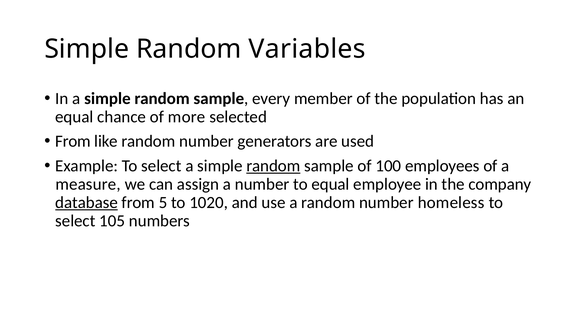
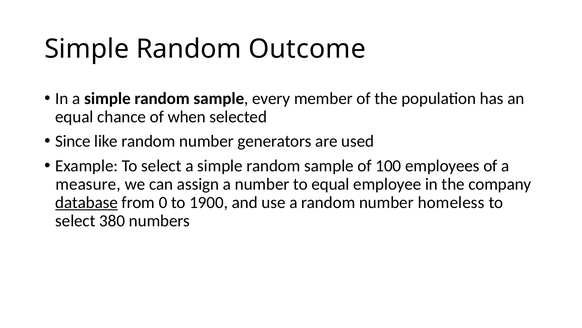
Variables: Variables -> Outcome (307, 49)
more: more -> when (187, 117)
From: From -> Since (73, 141)
random underline: present -> none (273, 165)
5: 5 -> 0 (163, 202)
1020: 1020 -> 1900 (209, 202)
105: 105 -> 380 (112, 220)
